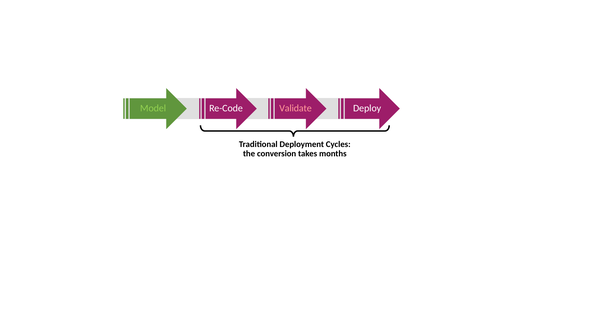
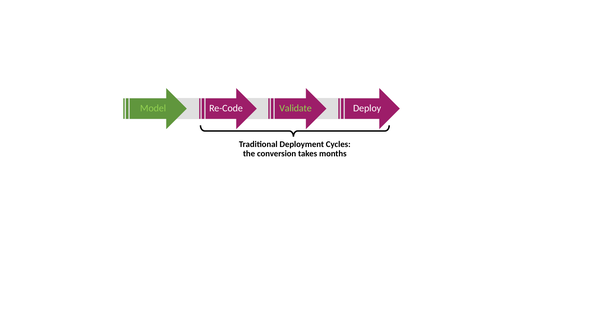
Validate colour: pink -> light green (295, 108)
